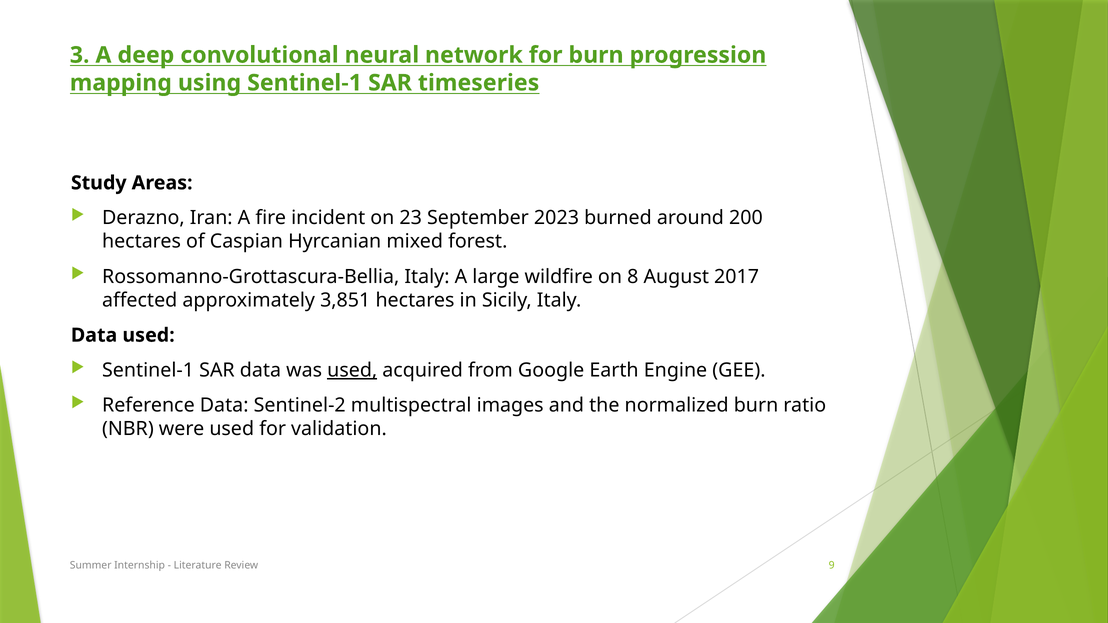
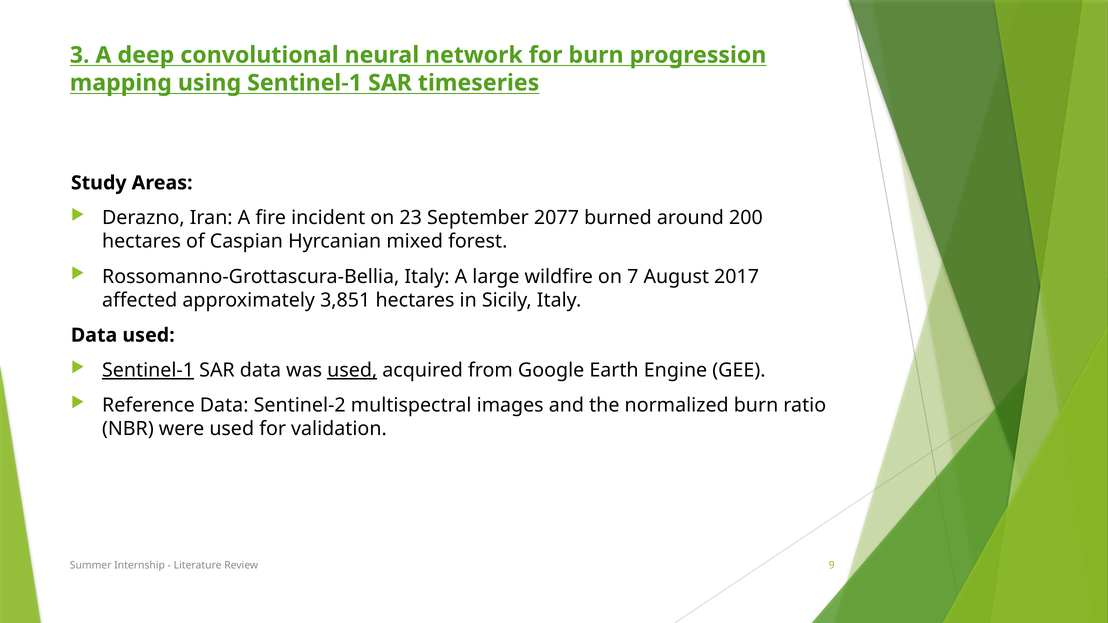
2023: 2023 -> 2077 (556, 218)
8: 8 -> 7 (633, 277)
Sentinel-1 underline: none -> present (148, 370)
